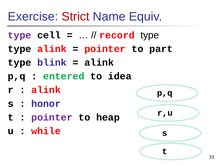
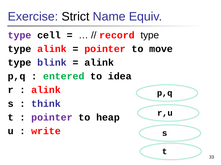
Strict colour: red -> black (75, 17)
part: part -> move (161, 49)
honor: honor -> think (46, 104)
while: while -> write (46, 132)
